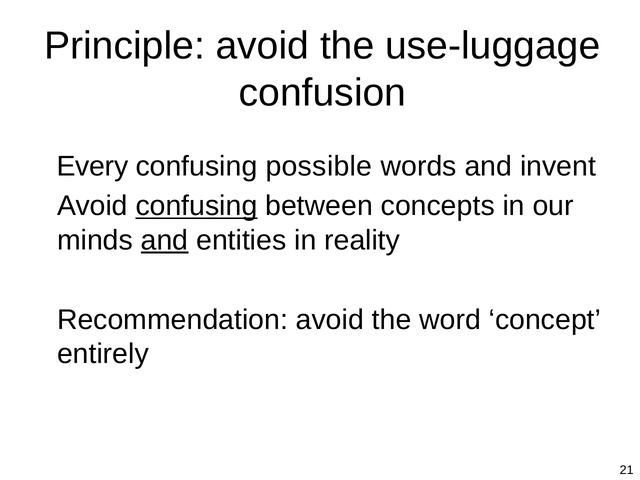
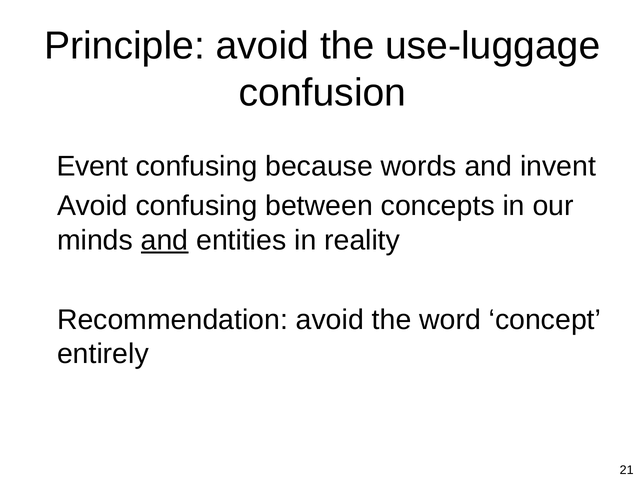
Every: Every -> Event (93, 166)
possible: possible -> because (319, 166)
confusing underline: present -> none (196, 206)
